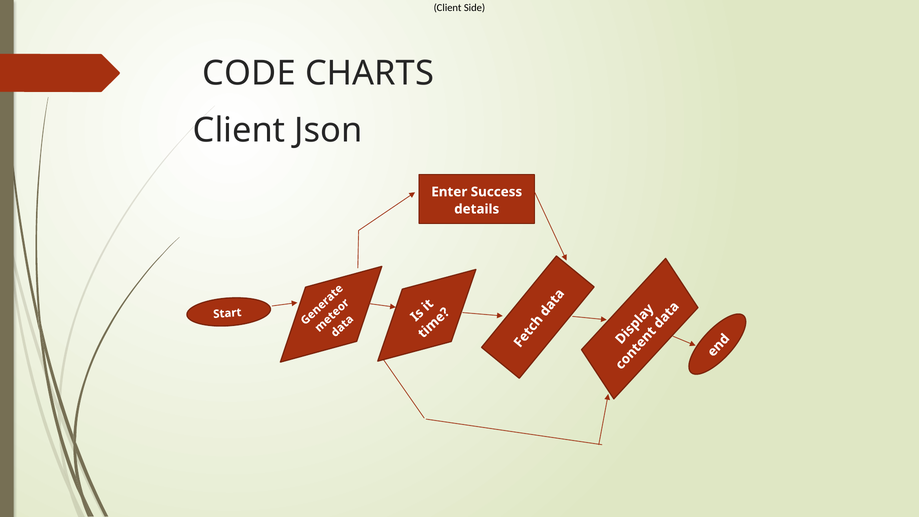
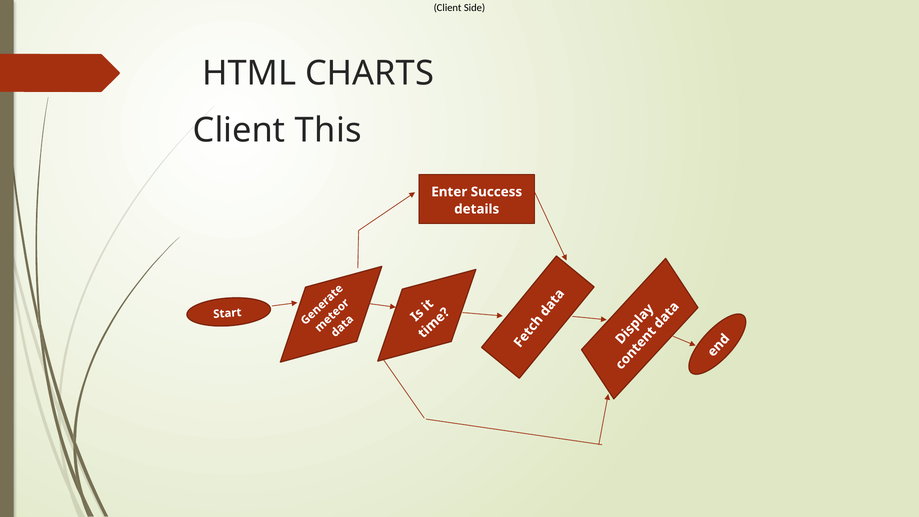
CODE: CODE -> HTML (249, 74)
Json: Json -> This (328, 130)
